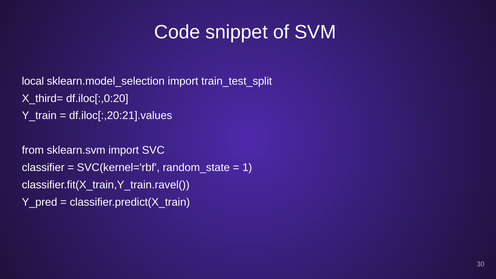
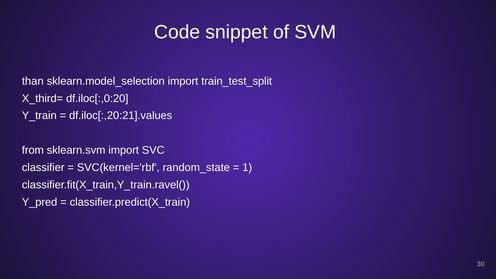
local: local -> than (33, 81)
